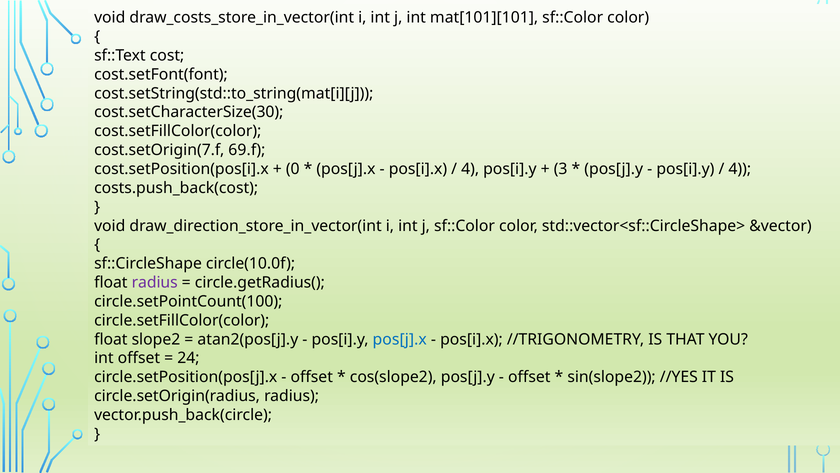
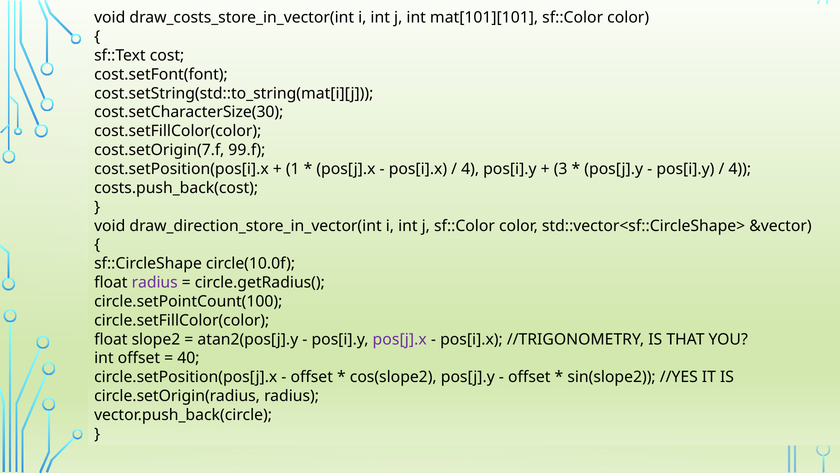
69.f: 69.f -> 99.f (247, 150)
0: 0 -> 1 (293, 169)
pos[j].x colour: blue -> purple (400, 339)
24: 24 -> 40 (188, 358)
